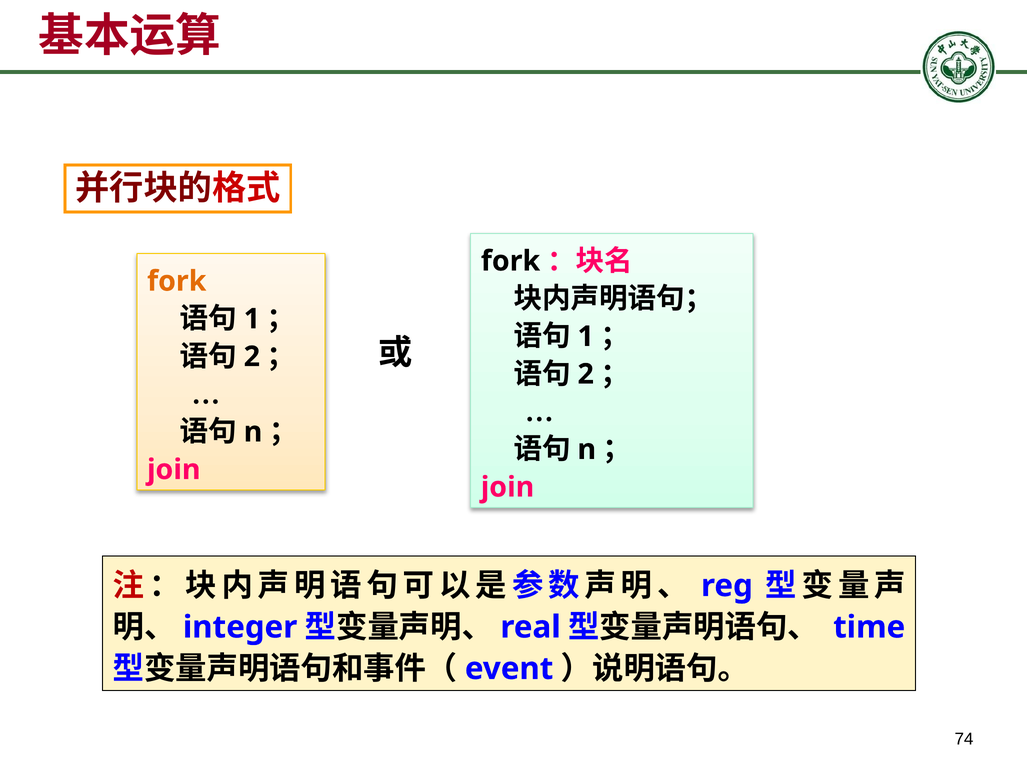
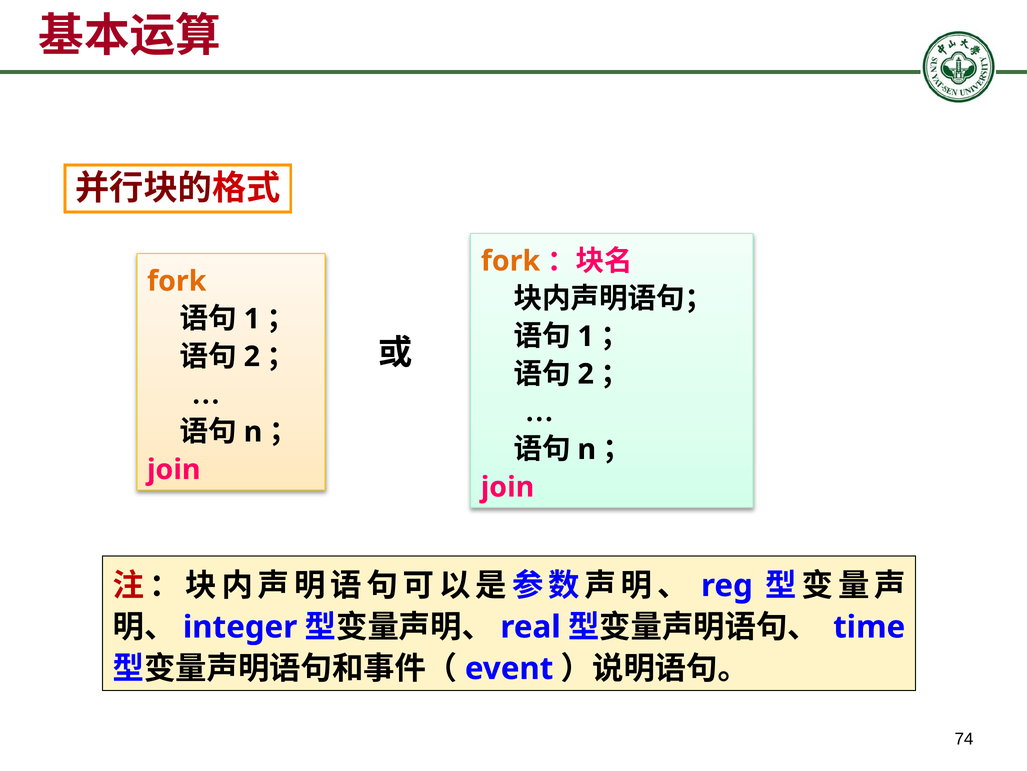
fork colour: black -> orange (510, 261)
